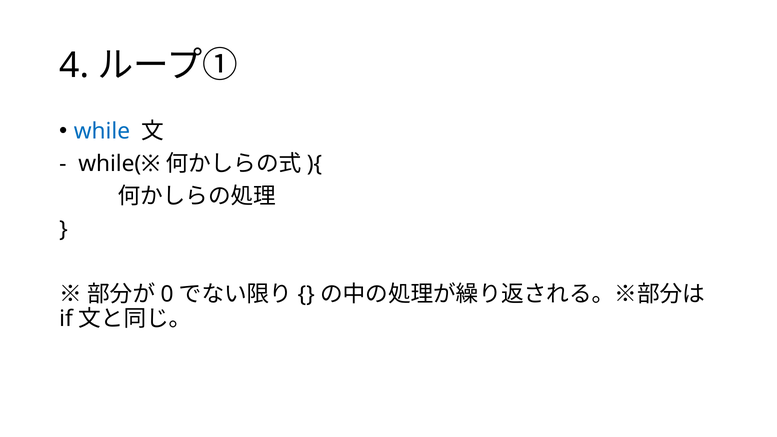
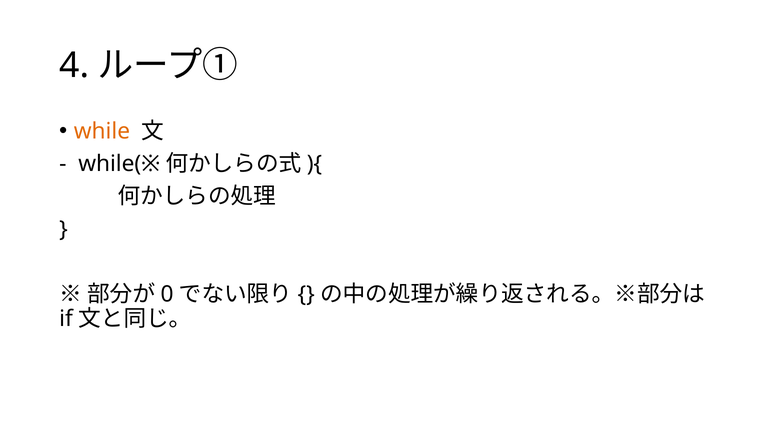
while colour: blue -> orange (102, 131)
